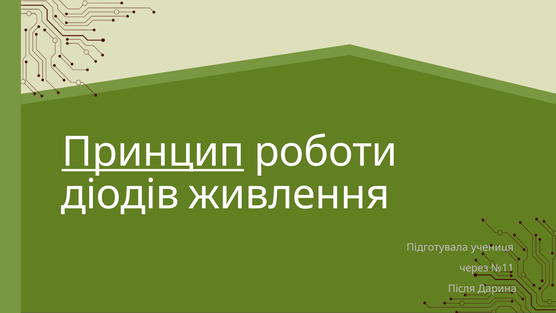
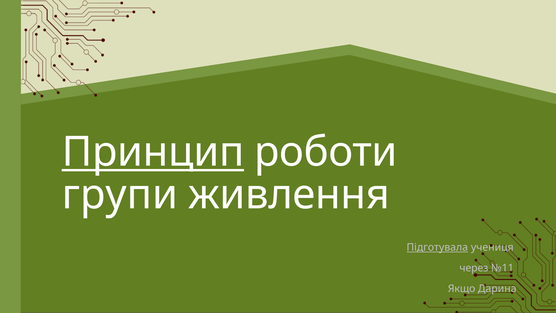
діодів: діодів -> групи (120, 195)
Підготувала underline: none -> present (437, 247)
Після: Після -> Якщо (462, 288)
